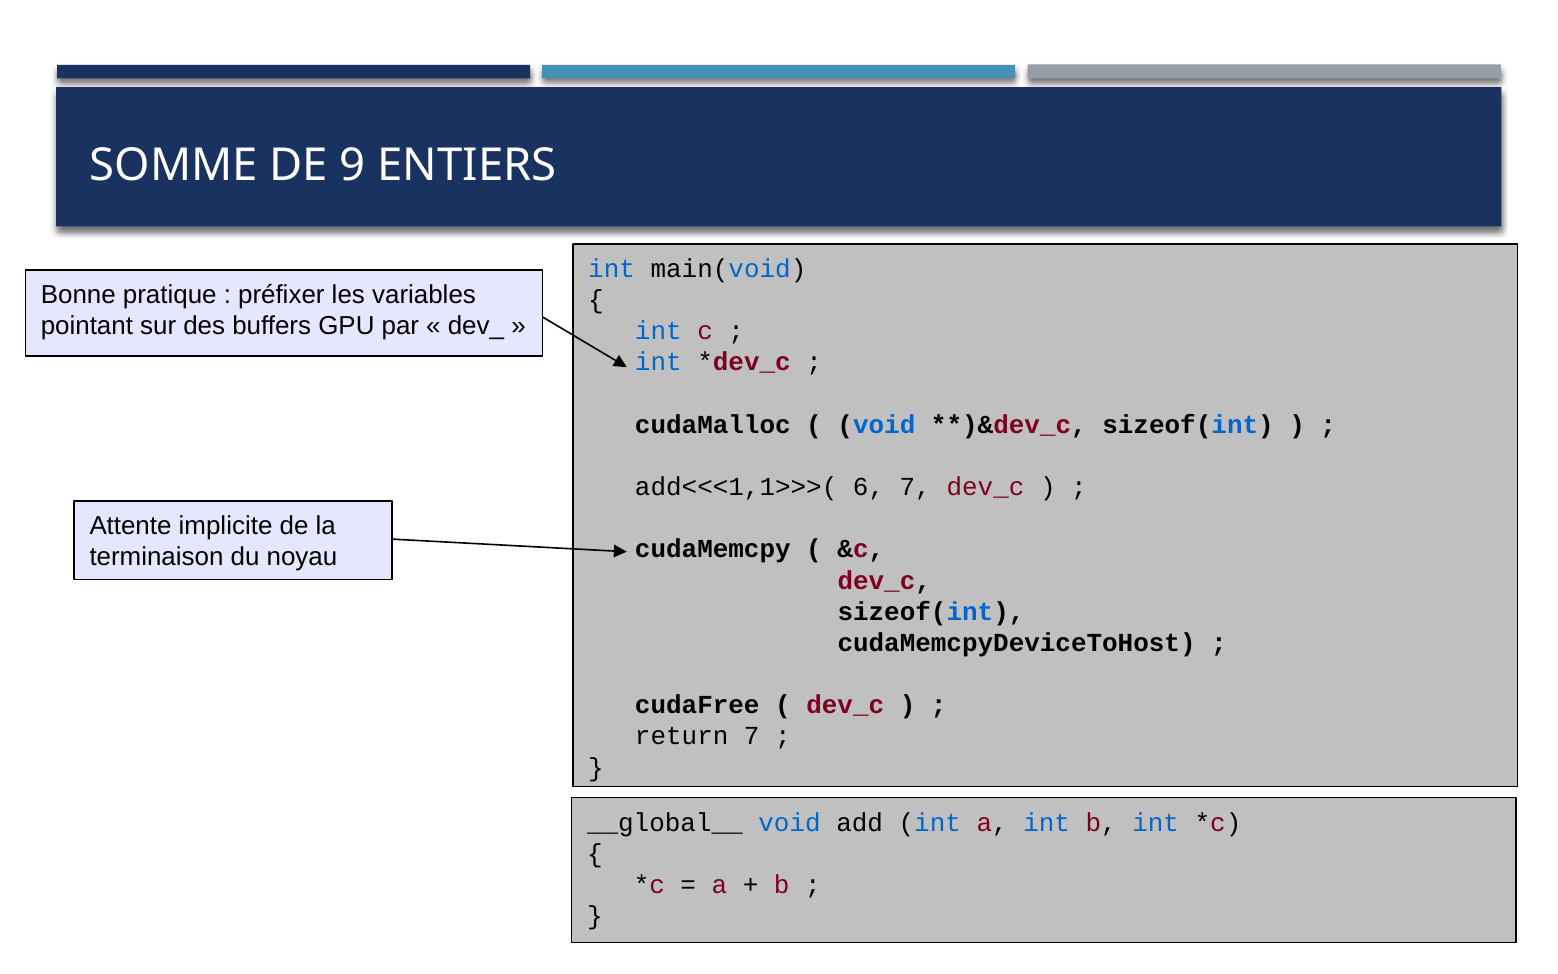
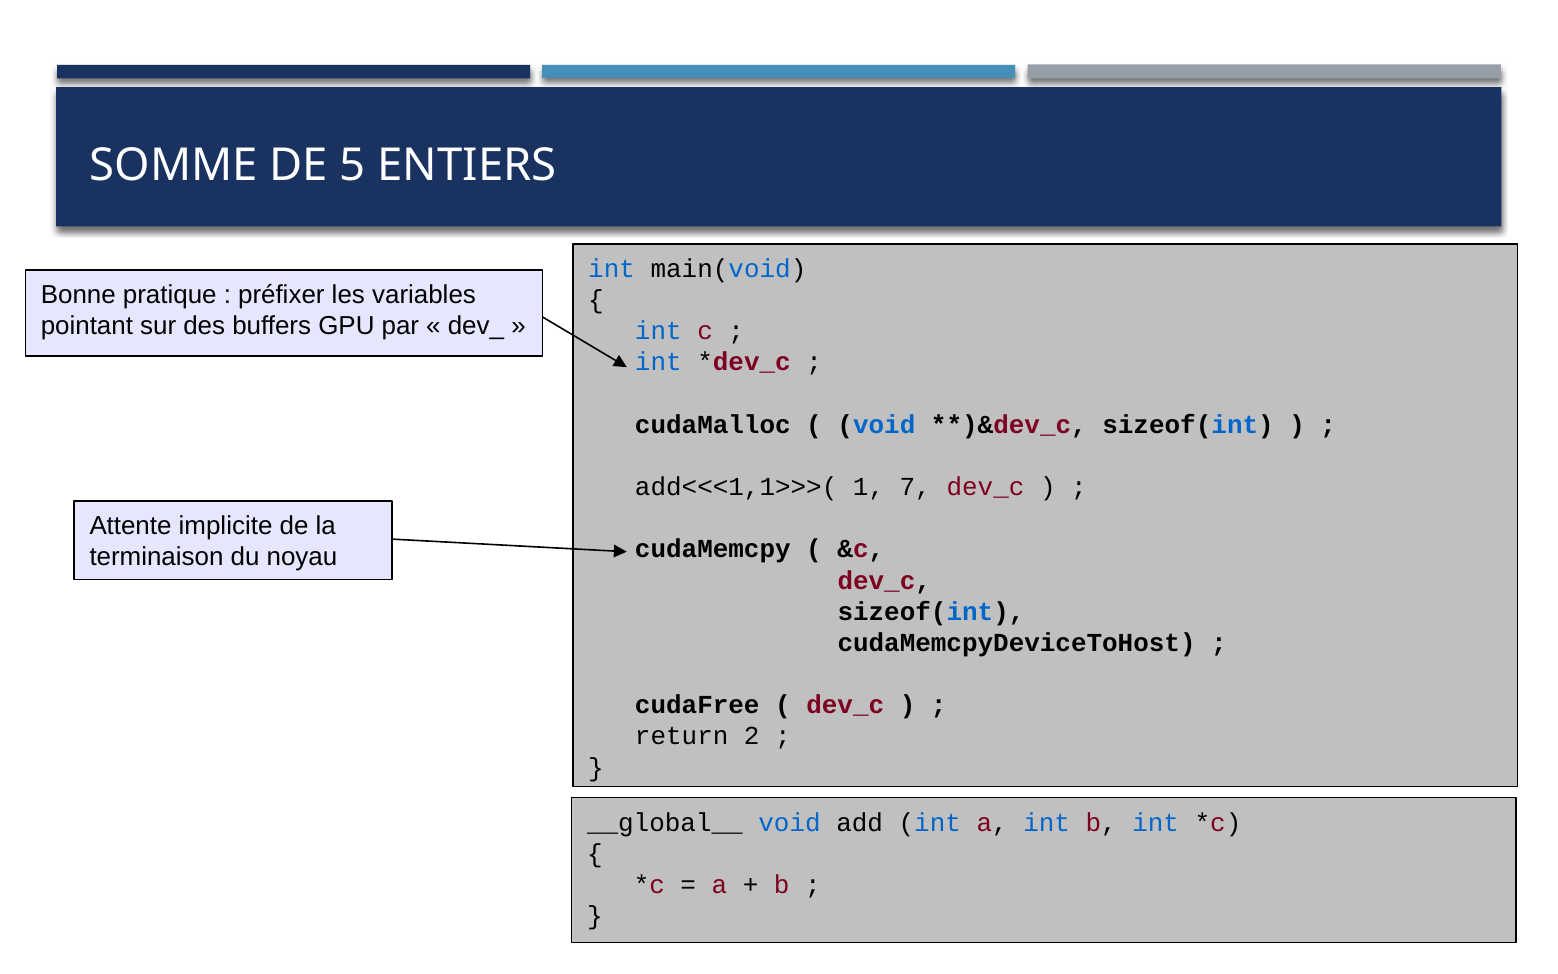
9: 9 -> 5 (353, 166)
6: 6 -> 1 (869, 487)
return 7: 7 -> 2 (752, 736)
